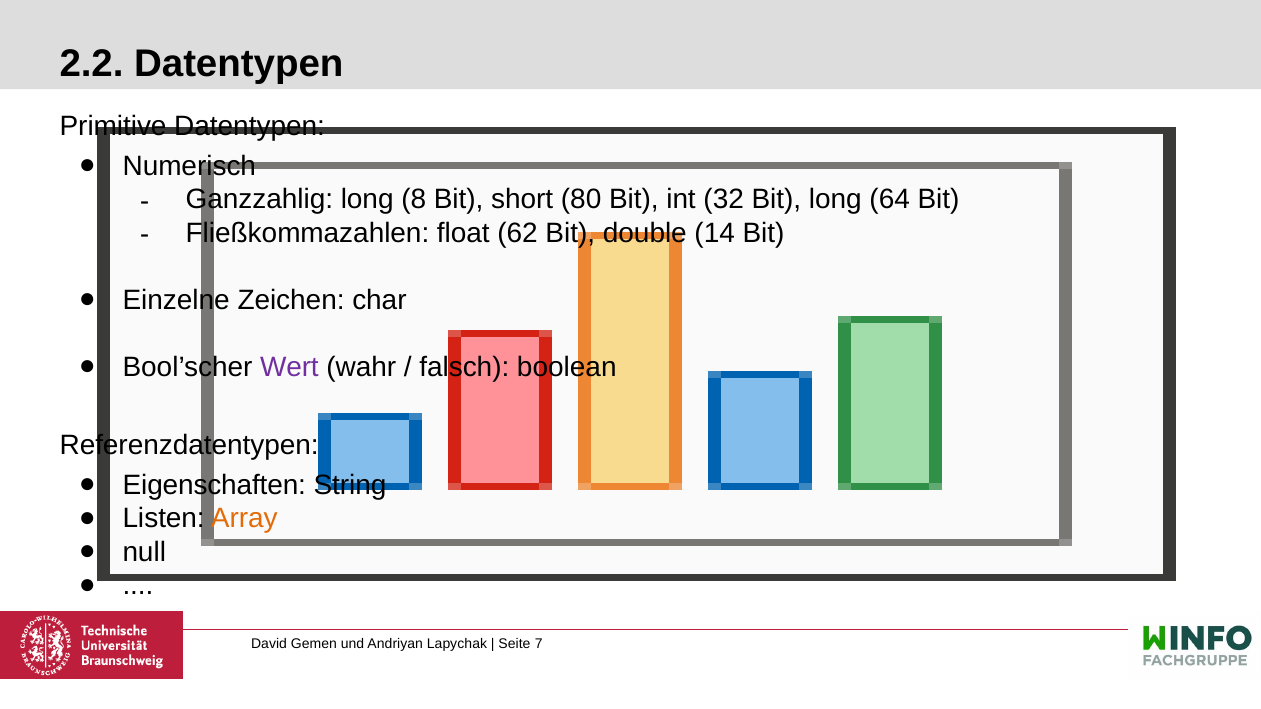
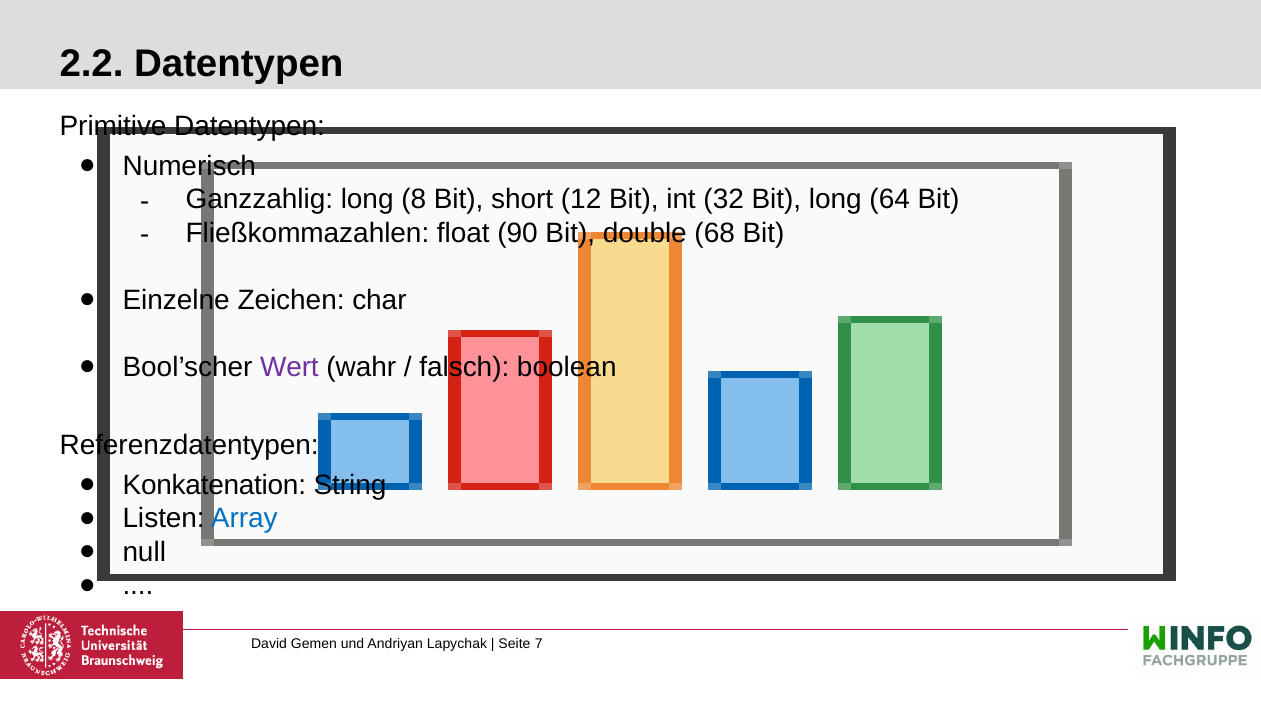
80: 80 -> 12 (581, 199)
62: 62 -> 90 (518, 233)
14: 14 -> 68 (715, 233)
Eigenschaften: Eigenschaften -> Konkatenation (214, 485)
Array colour: orange -> blue (244, 519)
